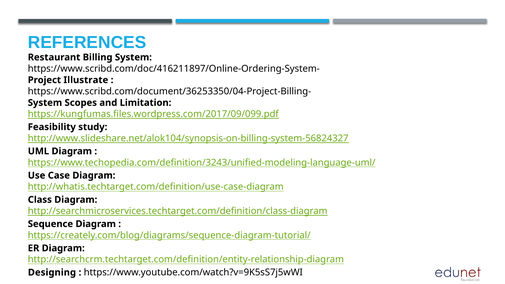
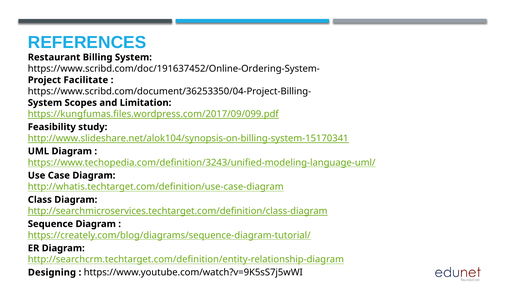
https://www.scribd.com/doc/416211897/Online-Ordering-System-: https://www.scribd.com/doc/416211897/Online-Ordering-System- -> https://www.scribd.com/doc/191637452/Online-Ordering-System- (174, 69)
Illustrate: Illustrate -> Facilitate (86, 80)
http://www.slideshare.net/alok104/synopsis-on-billing-system-56824327: http://www.slideshare.net/alok104/synopsis-on-billing-system-56824327 -> http://www.slideshare.net/alok104/synopsis-on-billing-system-15170341 (188, 138)
